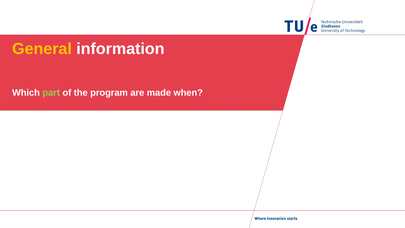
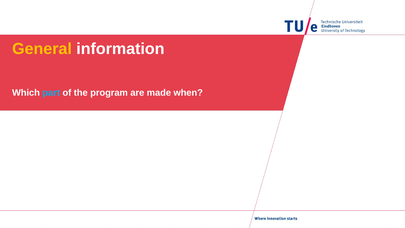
part colour: light green -> light blue (51, 93)
